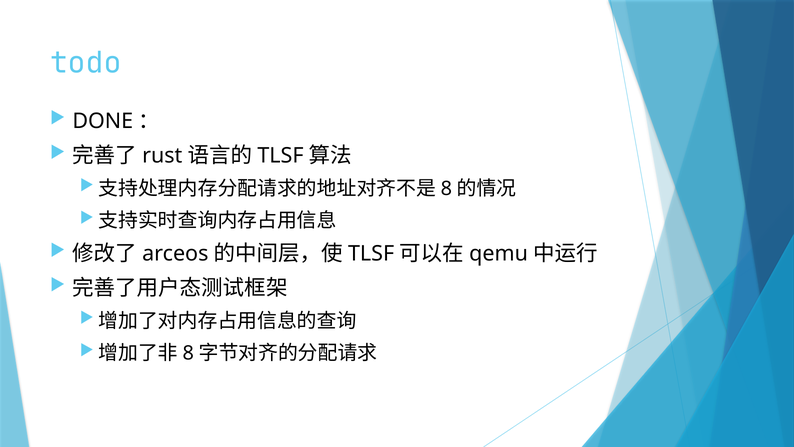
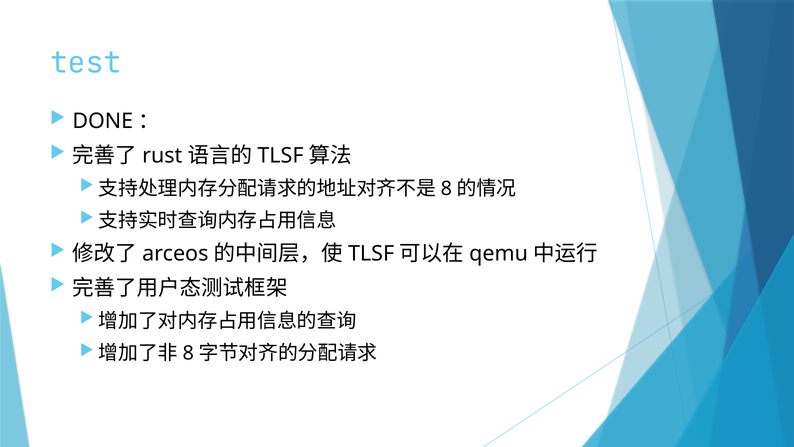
todo: todo -> test (86, 63)
